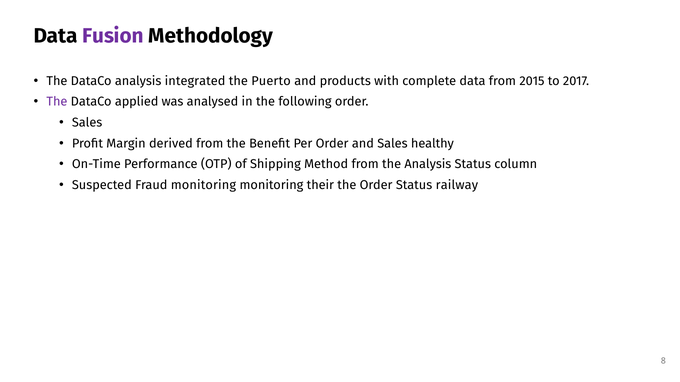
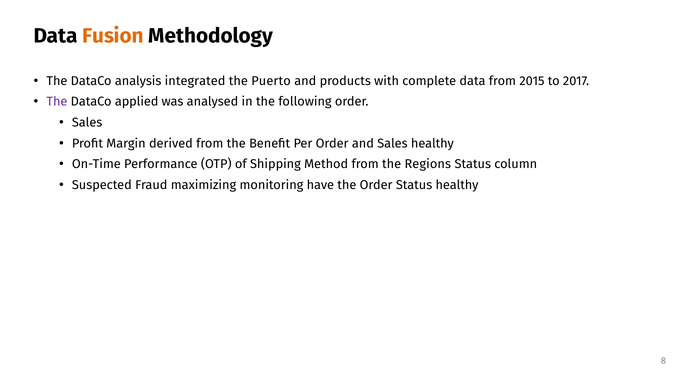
Fusion colour: purple -> orange (113, 36)
the Analysis: Analysis -> Regions (428, 164)
Fraud monitoring: monitoring -> maximizing (203, 185)
their: their -> have (320, 185)
Status railway: railway -> healthy (457, 185)
